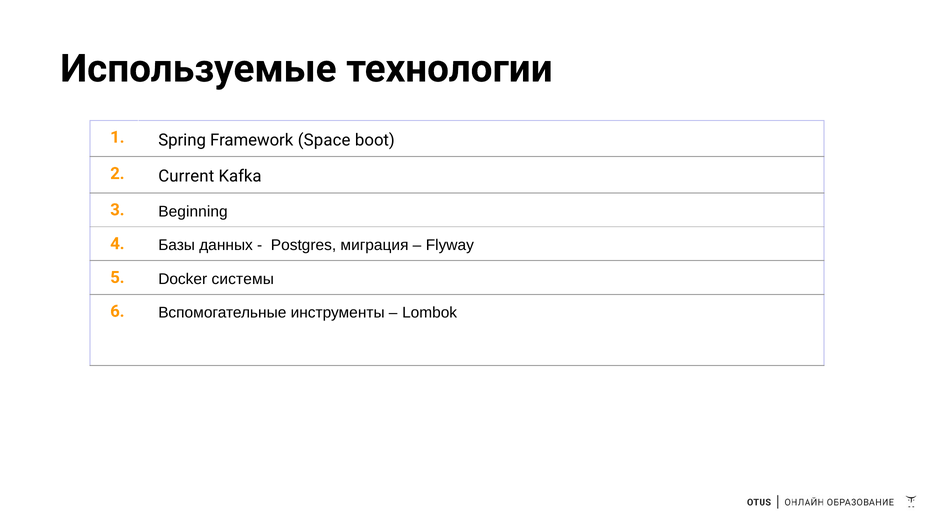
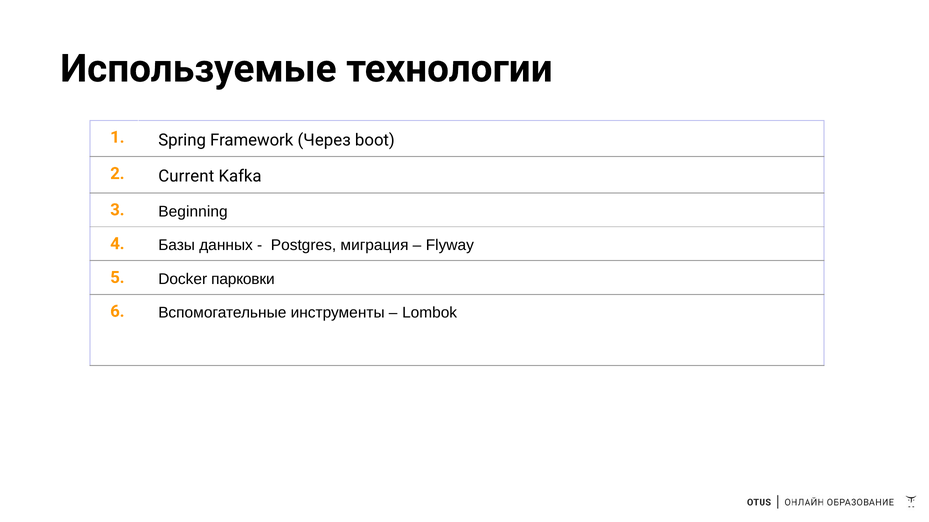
Space: Space -> Через (324, 140)
системы: системы -> парковки (243, 279)
